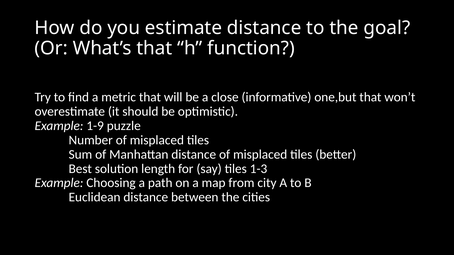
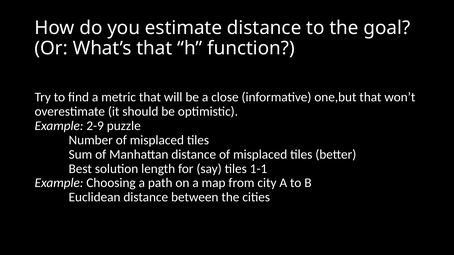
1-9: 1-9 -> 2-9 (95, 126)
1-3: 1-3 -> 1-1 (259, 169)
